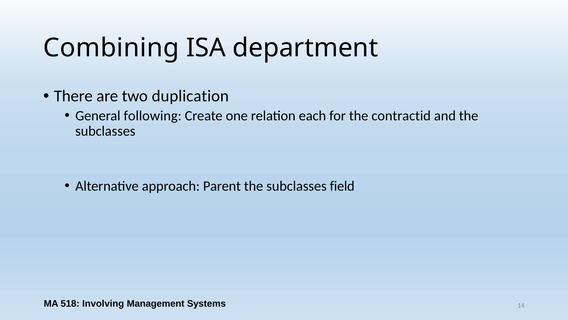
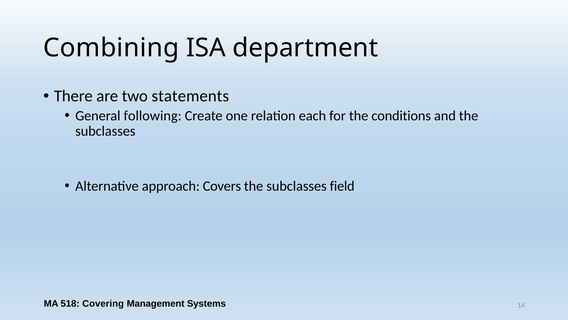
duplication: duplication -> statements (190, 96)
contractid: contractid -> conditions (401, 116)
Parent: Parent -> Covers (222, 186)
Involving: Involving -> Covering (103, 303)
